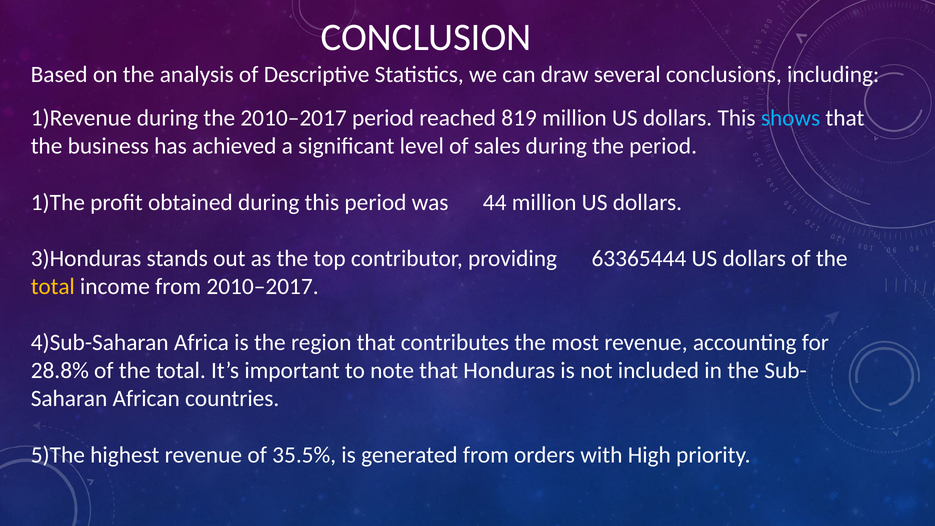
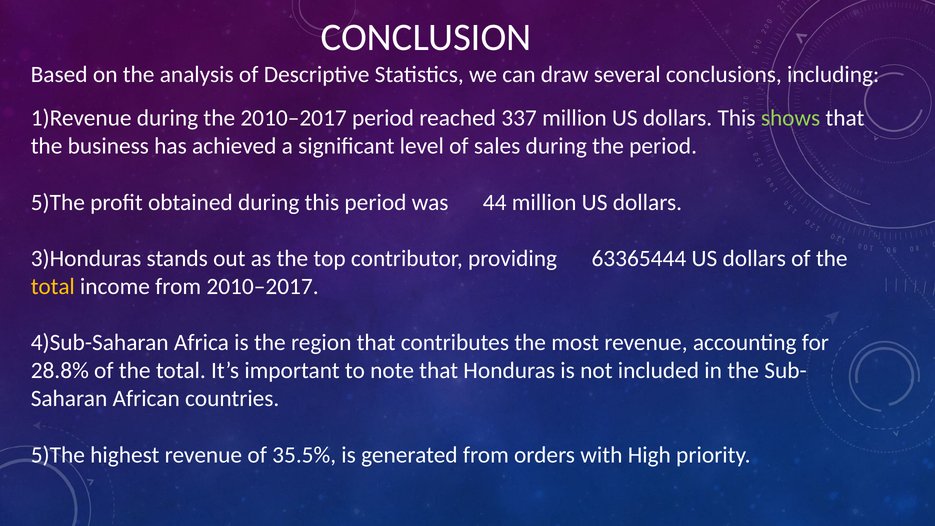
819: 819 -> 337 (519, 118)
shows colour: light blue -> light green (791, 118)
1)The: 1)The -> 5)The (58, 202)
